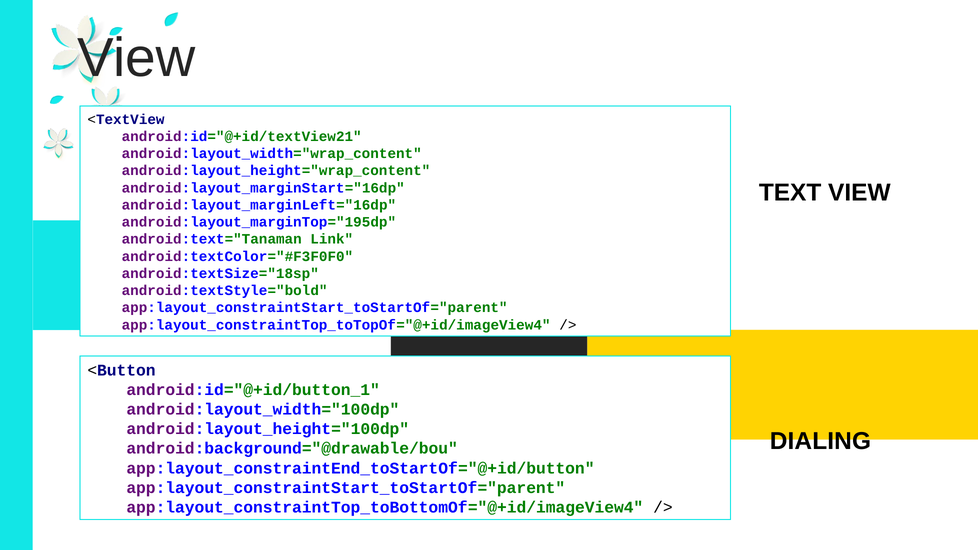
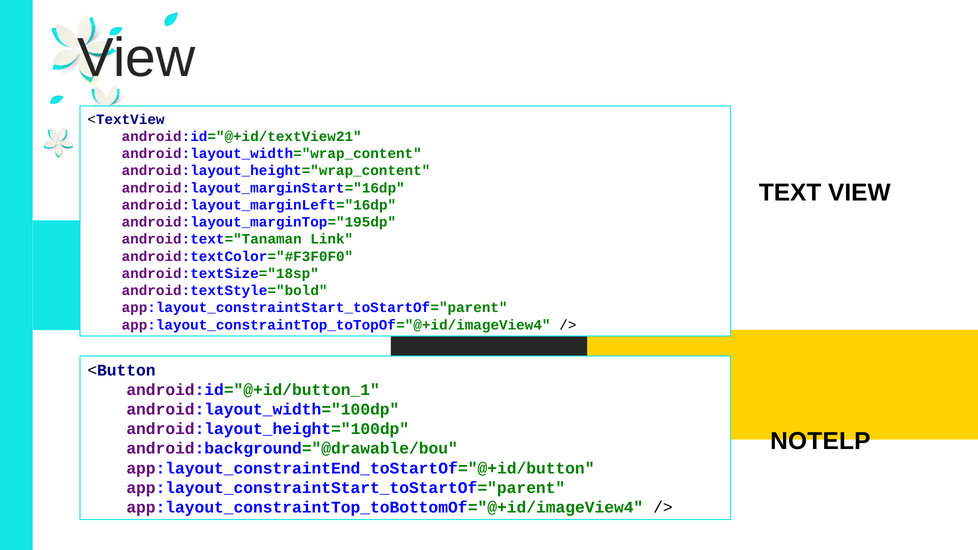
DIALING: DIALING -> NOTELP (820, 441)
